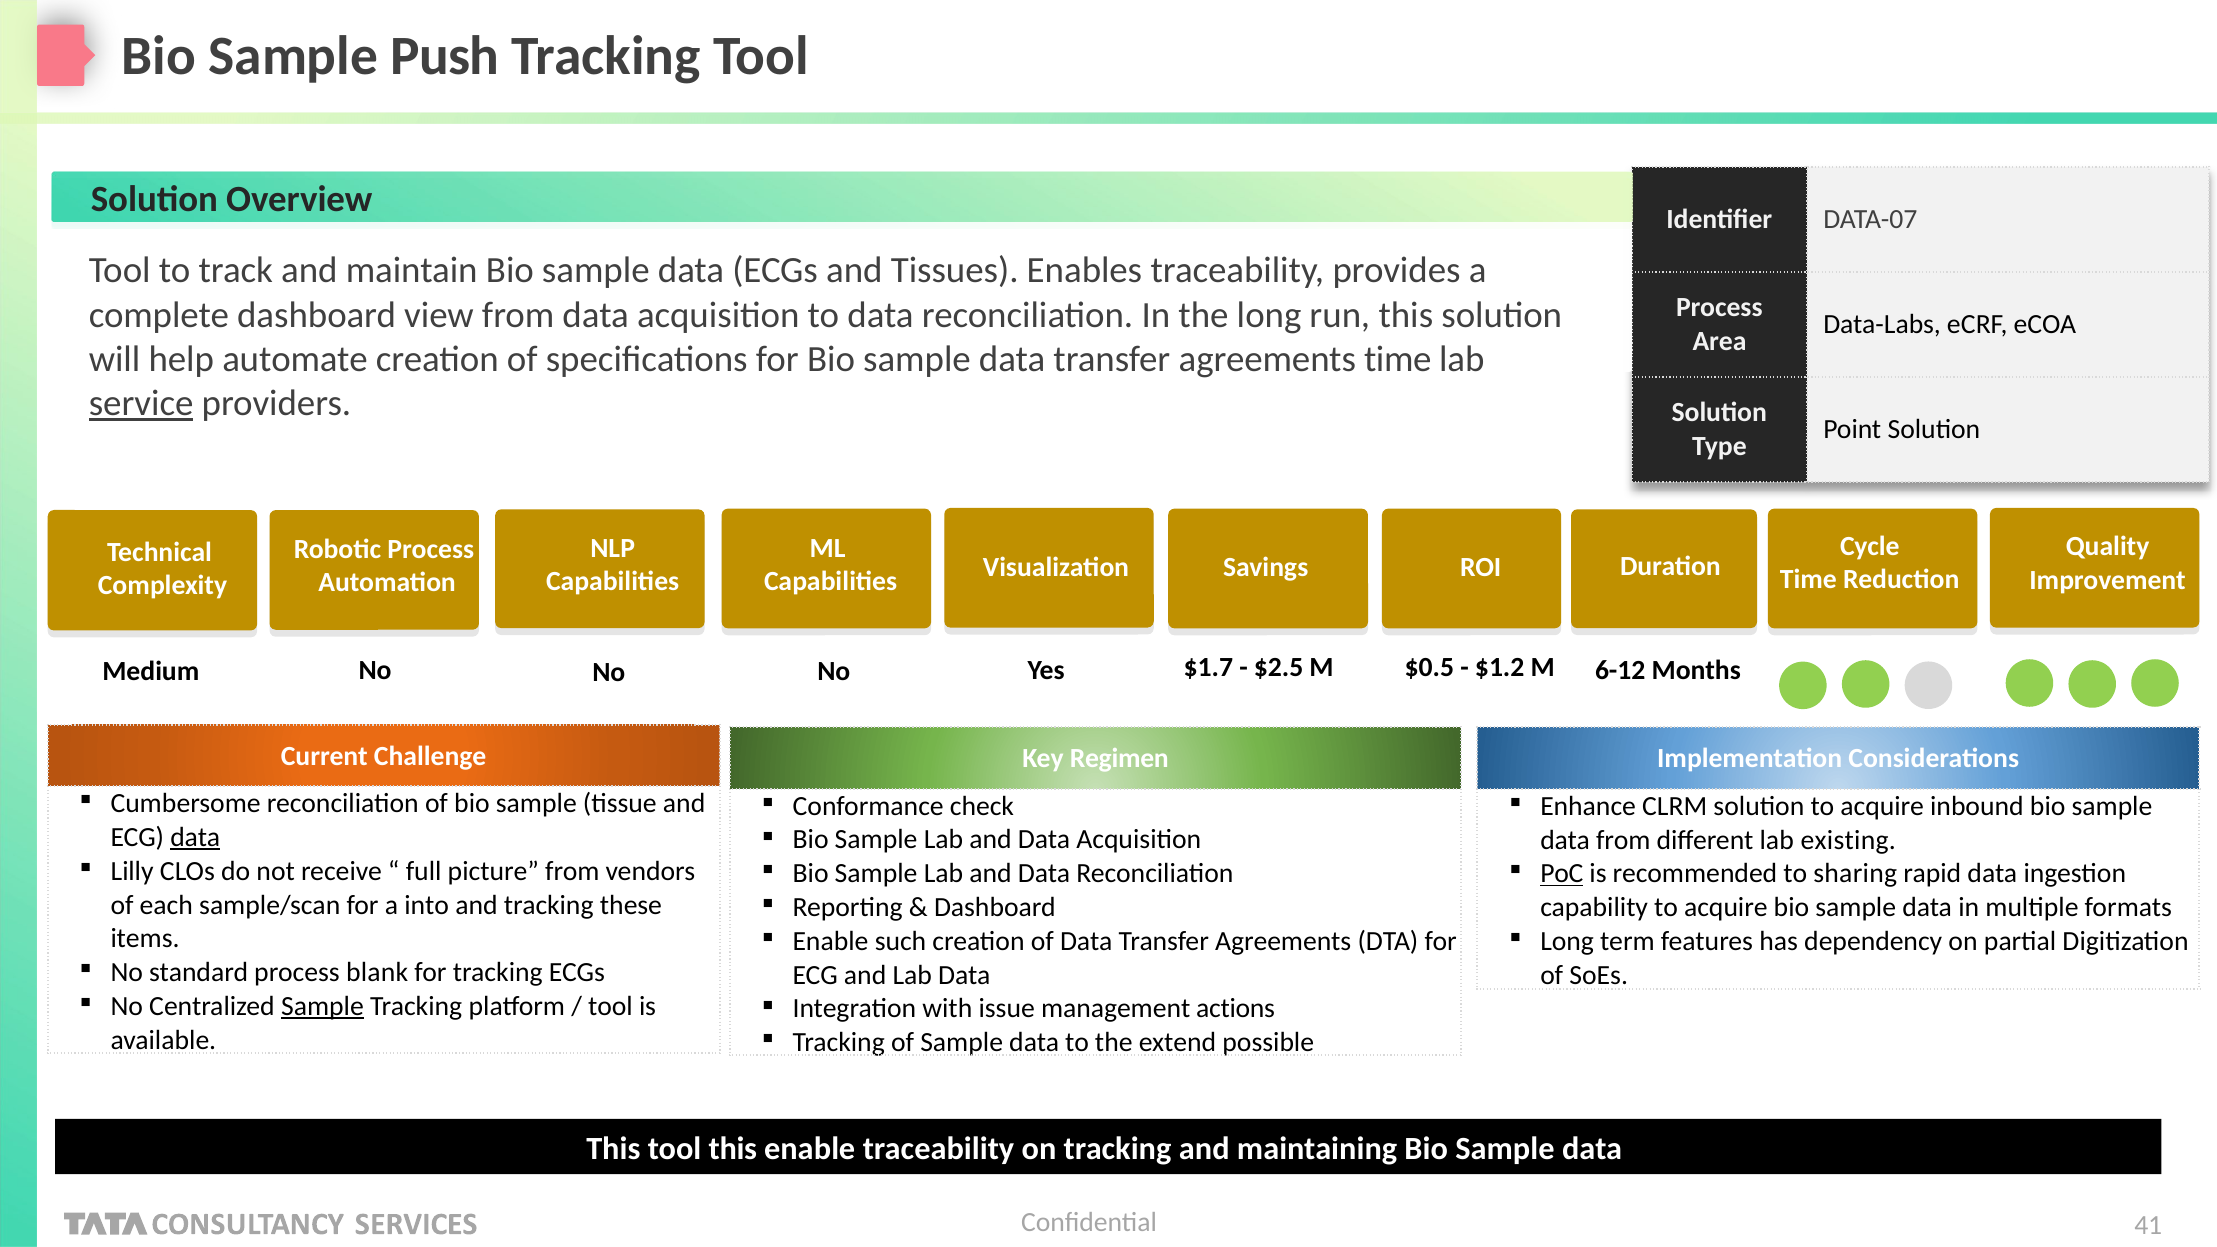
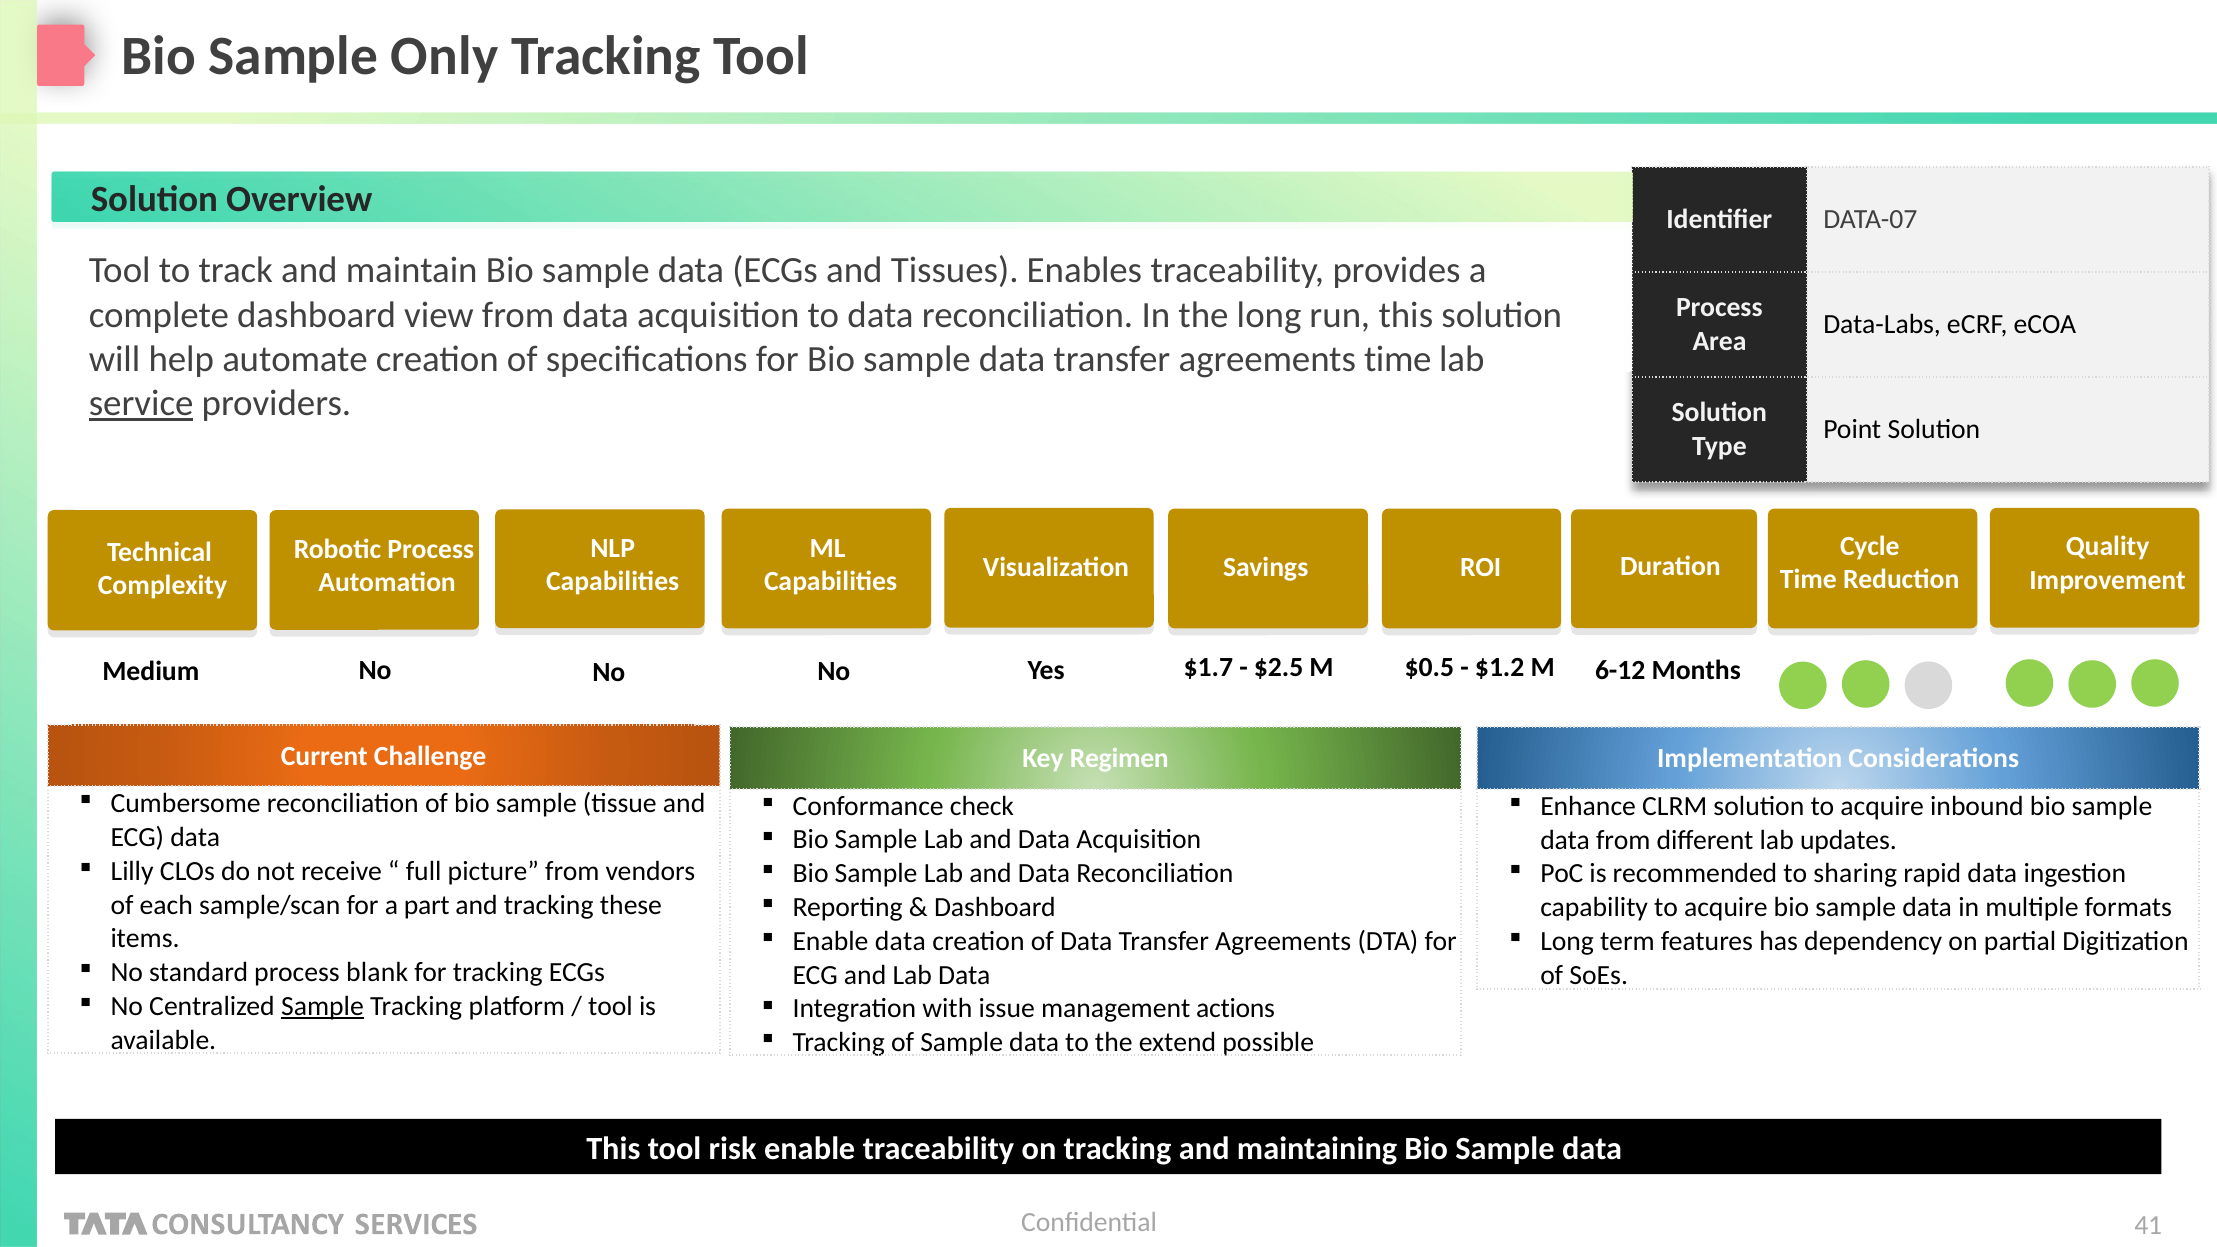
Push: Push -> Only (445, 56)
data underline: present -> none (195, 837)
existing: existing -> updates (1848, 840)
PoC underline: present -> none (1562, 874)
into: into -> part (427, 905)
Enable such: such -> data (900, 941)
tool this: this -> risk (733, 1149)
